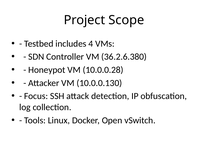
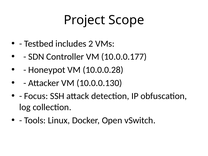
4: 4 -> 2 (91, 44)
36.2.6.380: 36.2.6.380 -> 10.0.0.177 (124, 57)
